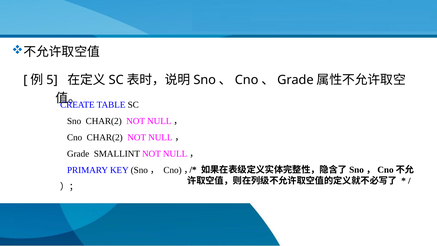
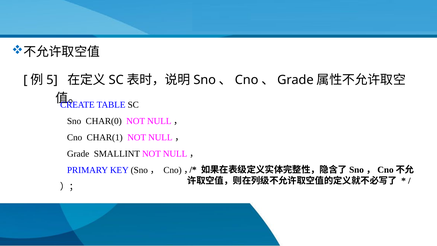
Sno CHAR(2: CHAR(2 -> CHAR(0 (104, 121)
Cno CHAR(2: CHAR(2 -> CHAR(1 (105, 137)
